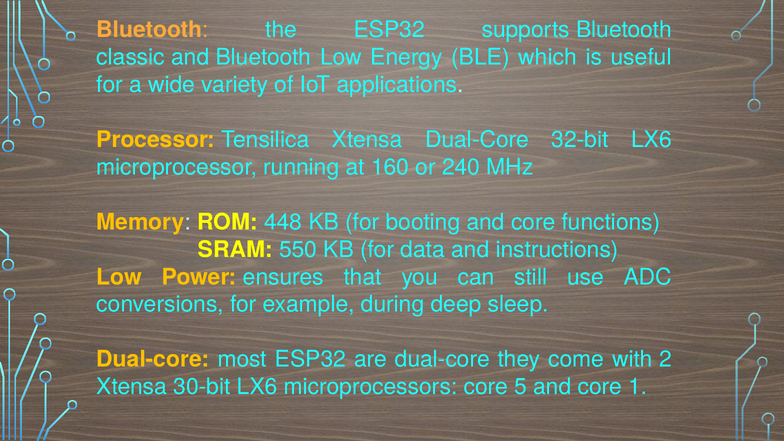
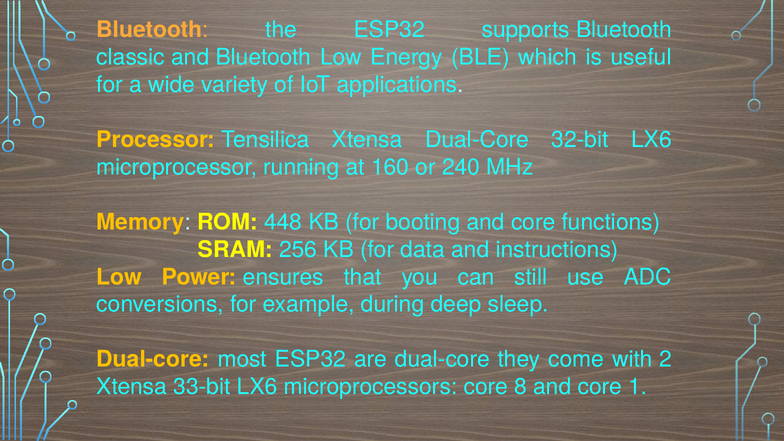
550: 550 -> 256 (298, 250)
30-bit: 30-bit -> 33-bit (202, 387)
5: 5 -> 8 (521, 387)
